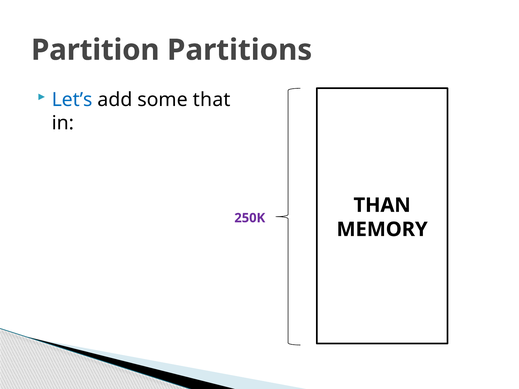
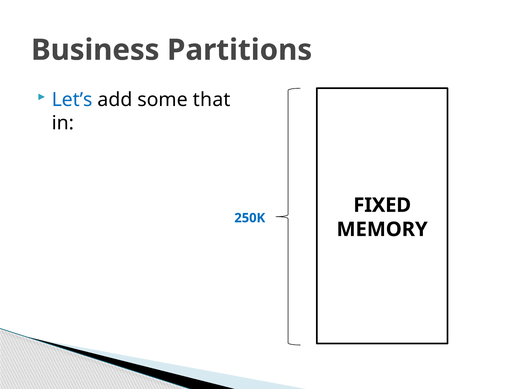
Partition: Partition -> Business (95, 50)
THAN: THAN -> FIXED (382, 205)
250K colour: purple -> blue (250, 218)
